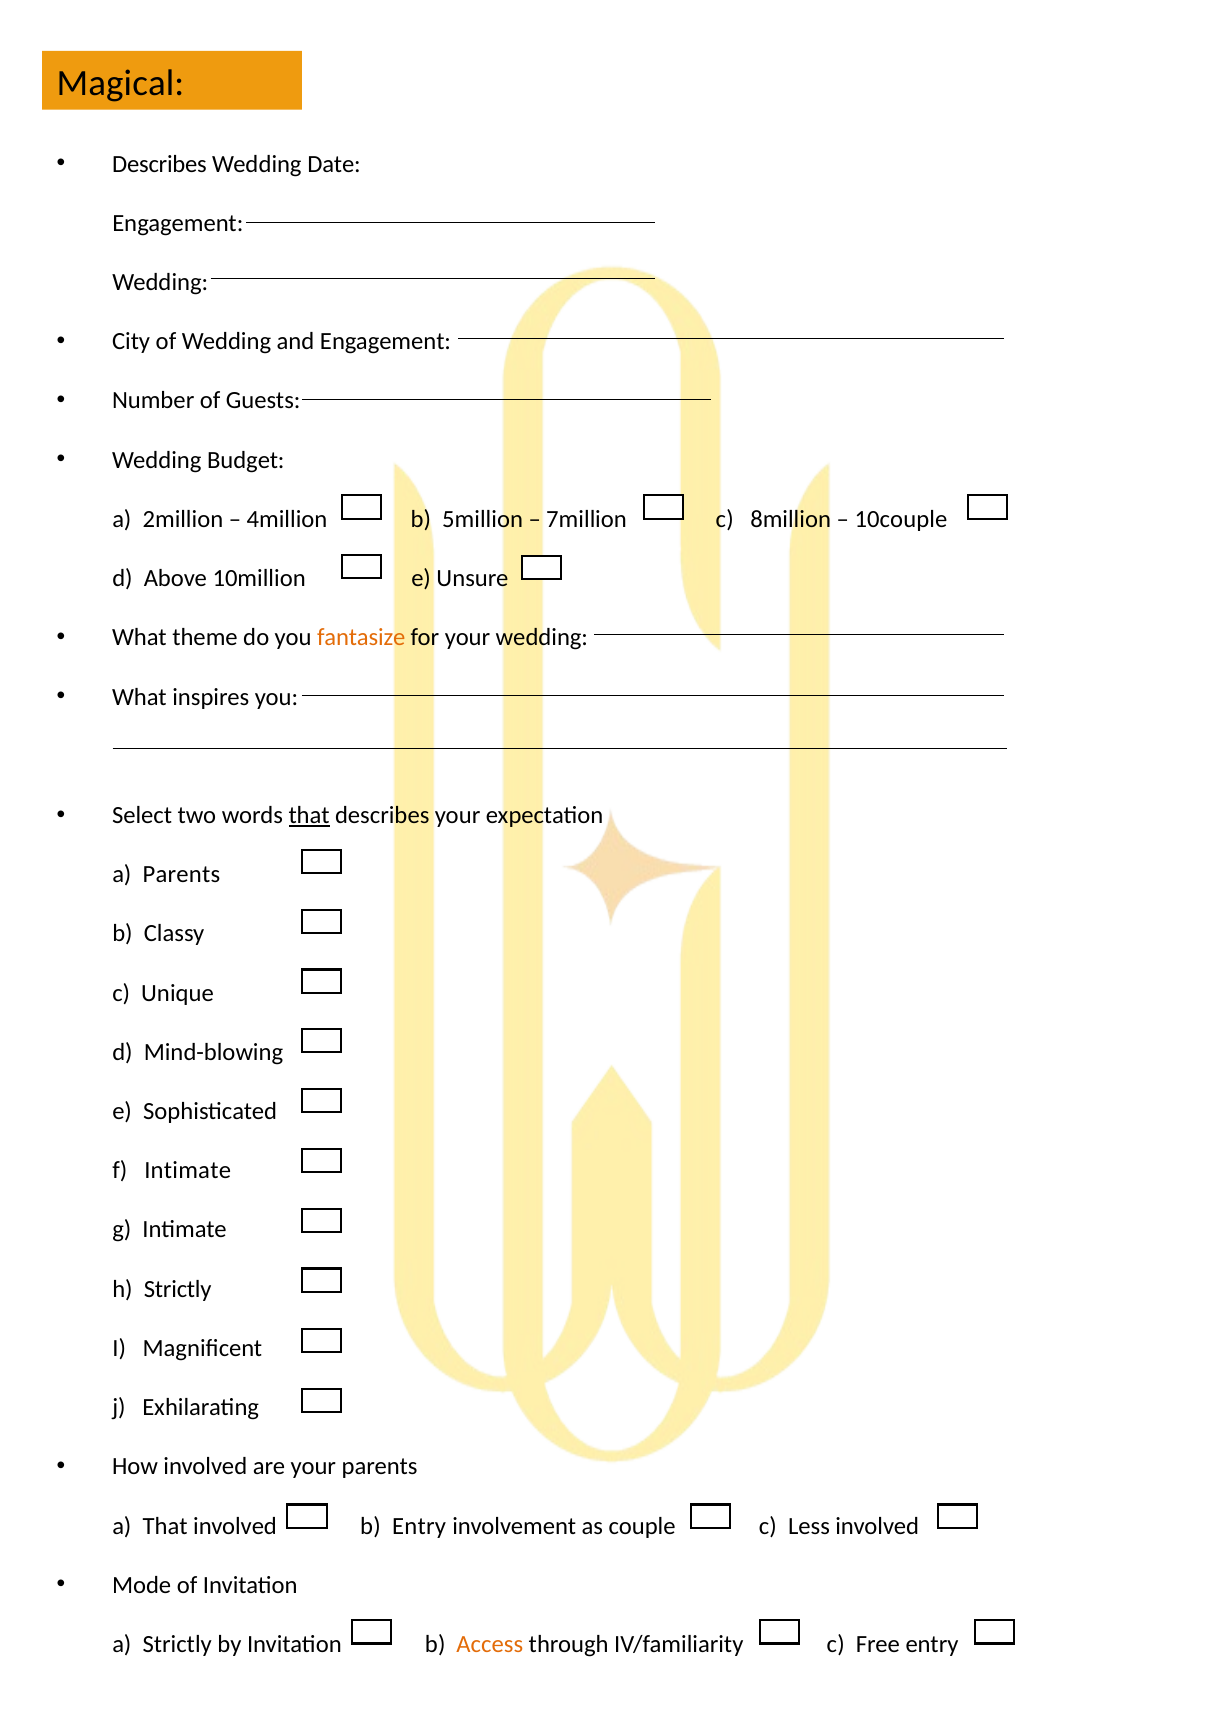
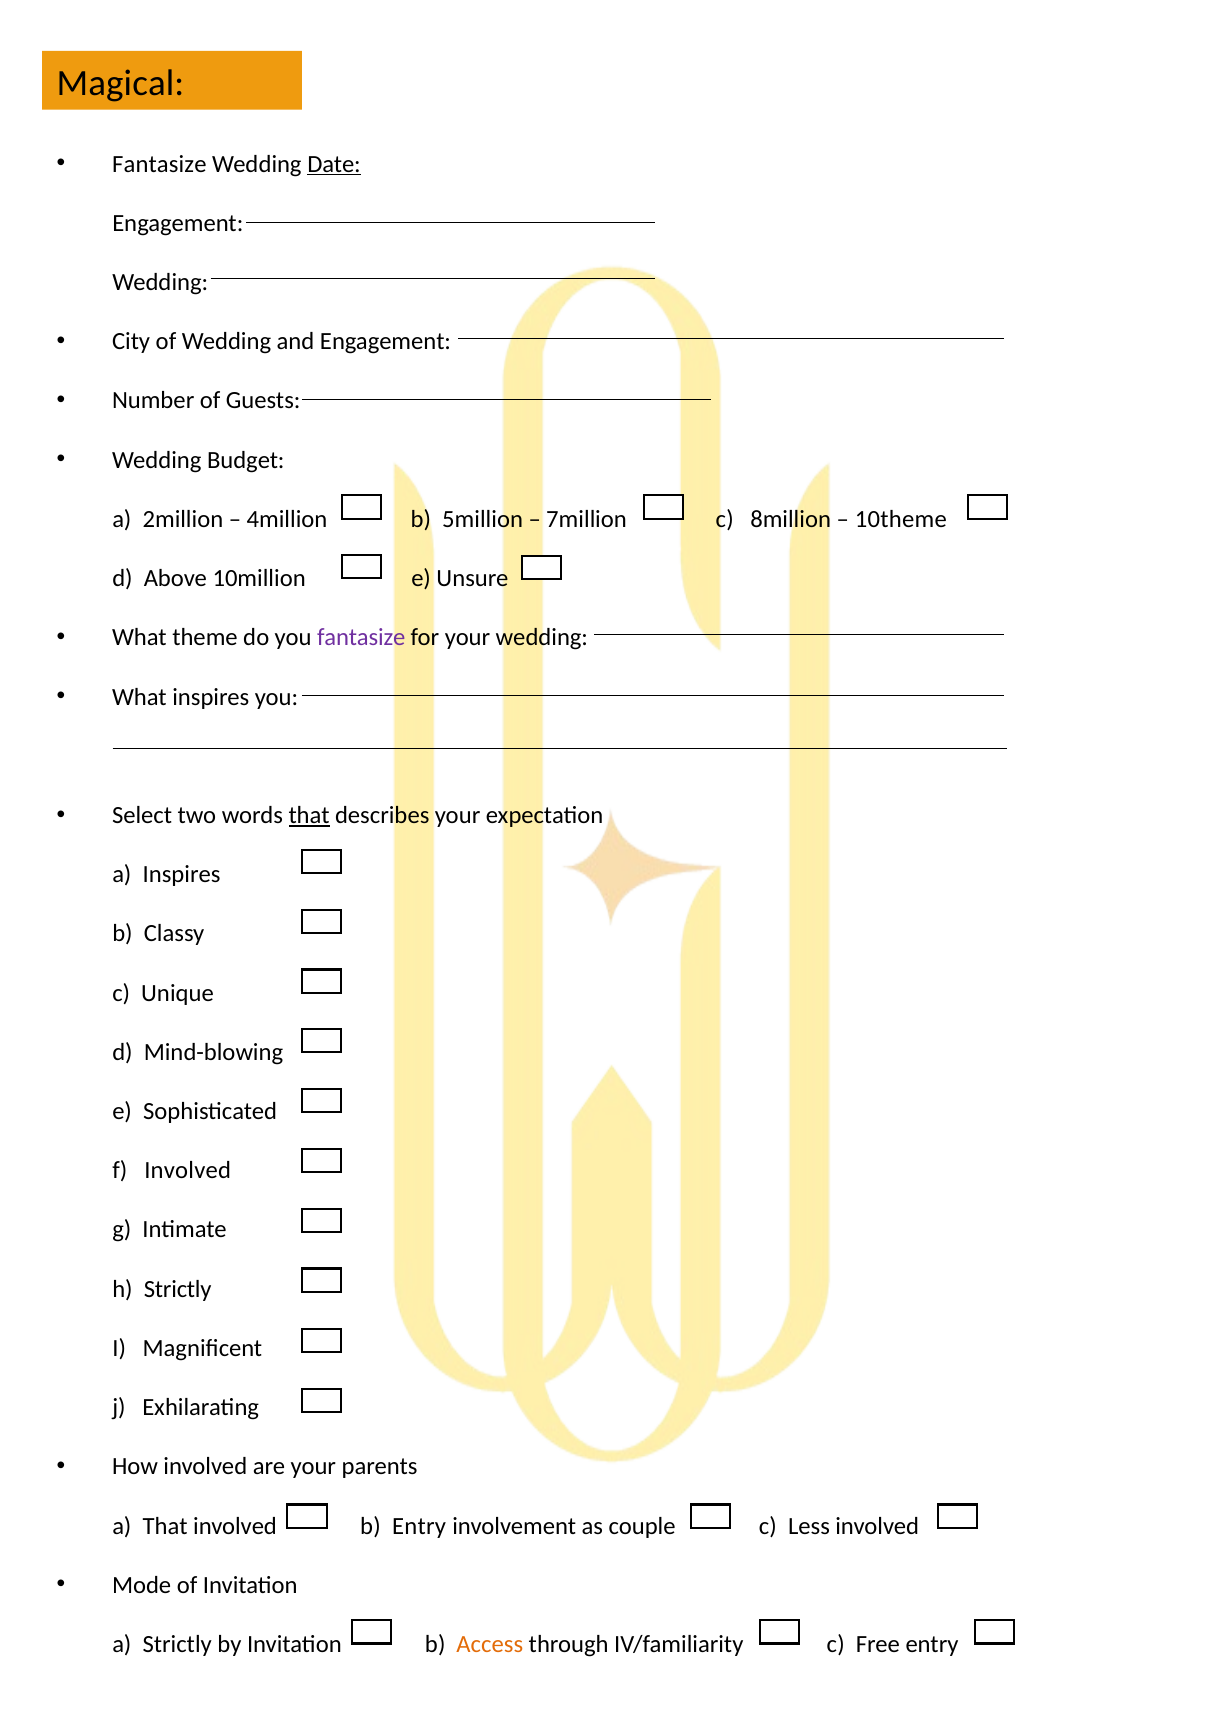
Describes: Describes -> Fantasize (159, 164)
Date underline: none -> present (334, 164)
10couple: 10couple -> 10theme (901, 519)
fantasize colour: orange -> purple (361, 638)
a Parents: Parents -> Inspires (182, 875)
f Intimate: Intimate -> Involved (188, 1171)
